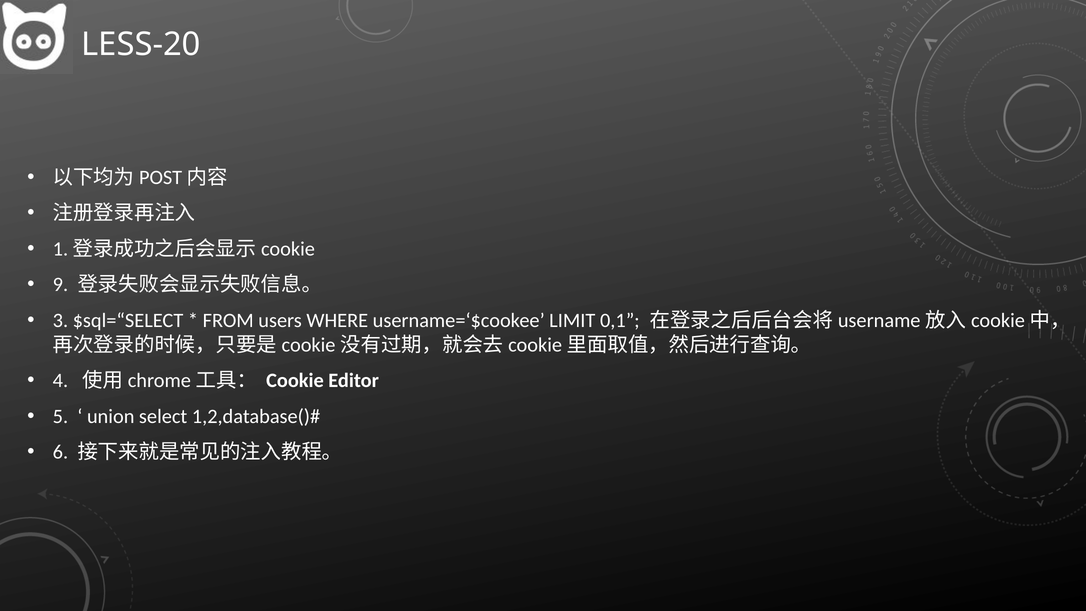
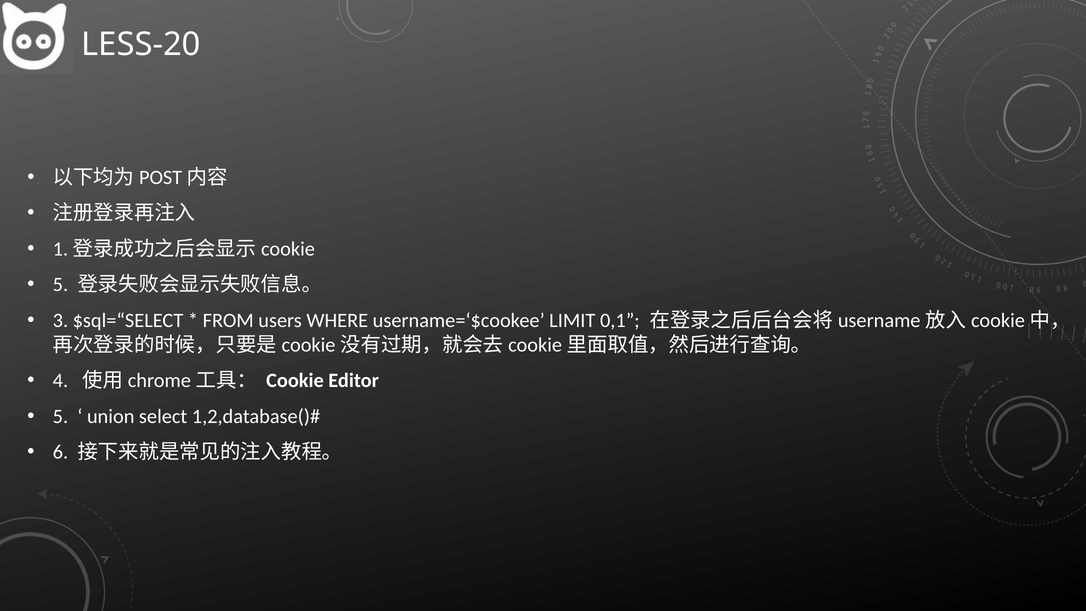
9: 9 -> 5 (60, 285)
